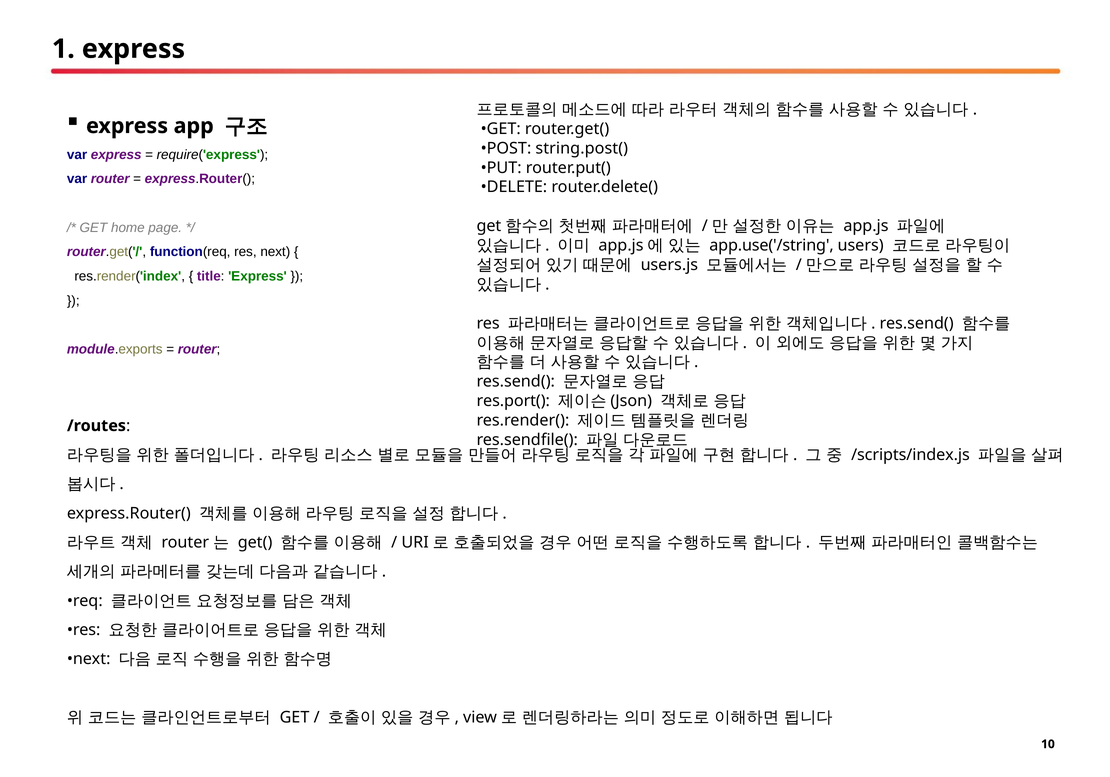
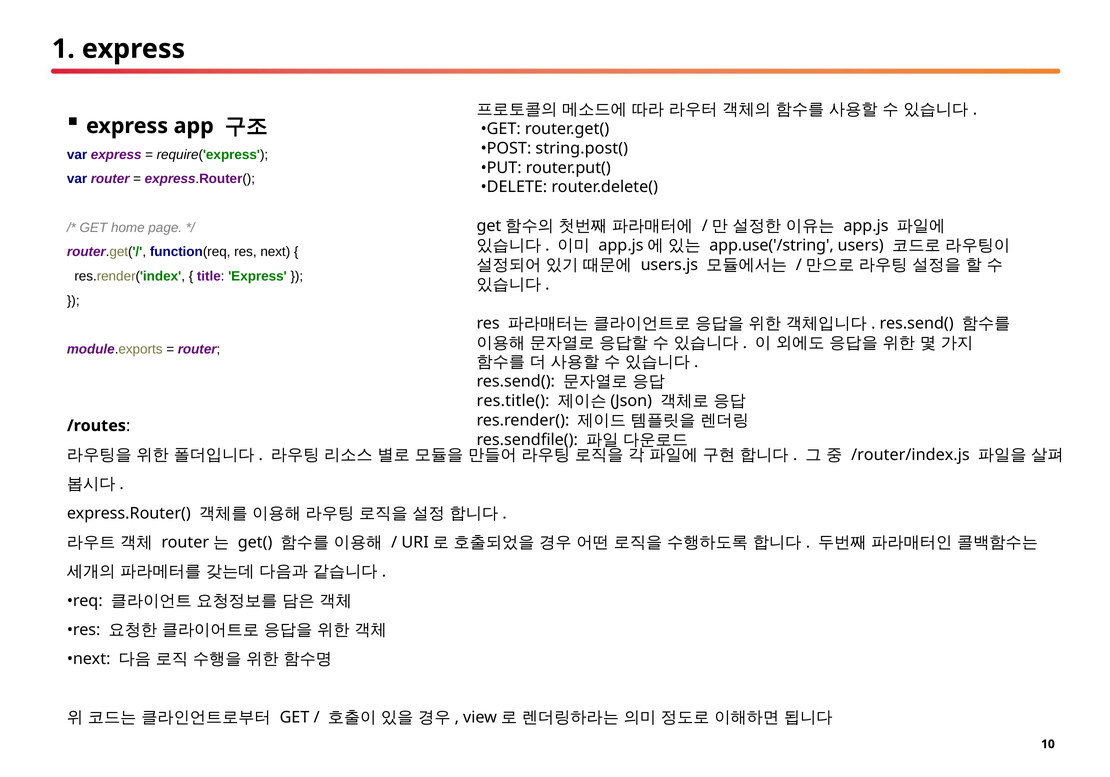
res.port(: res.port( -> res.title( (513, 401)
/scripts/index.js: /scripts/index.js -> /router/index.js (910, 455)
